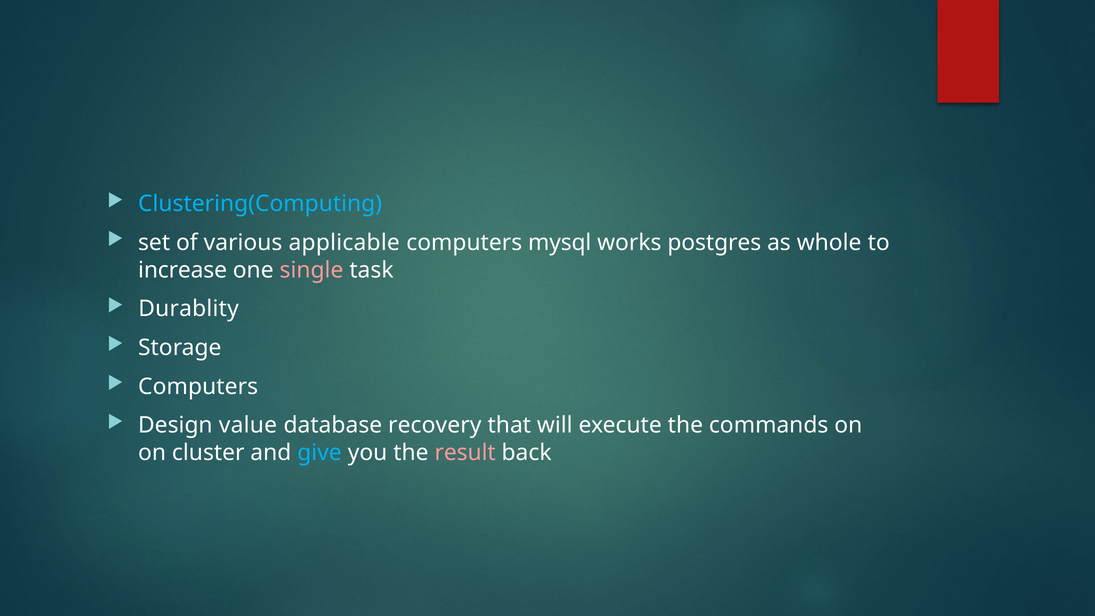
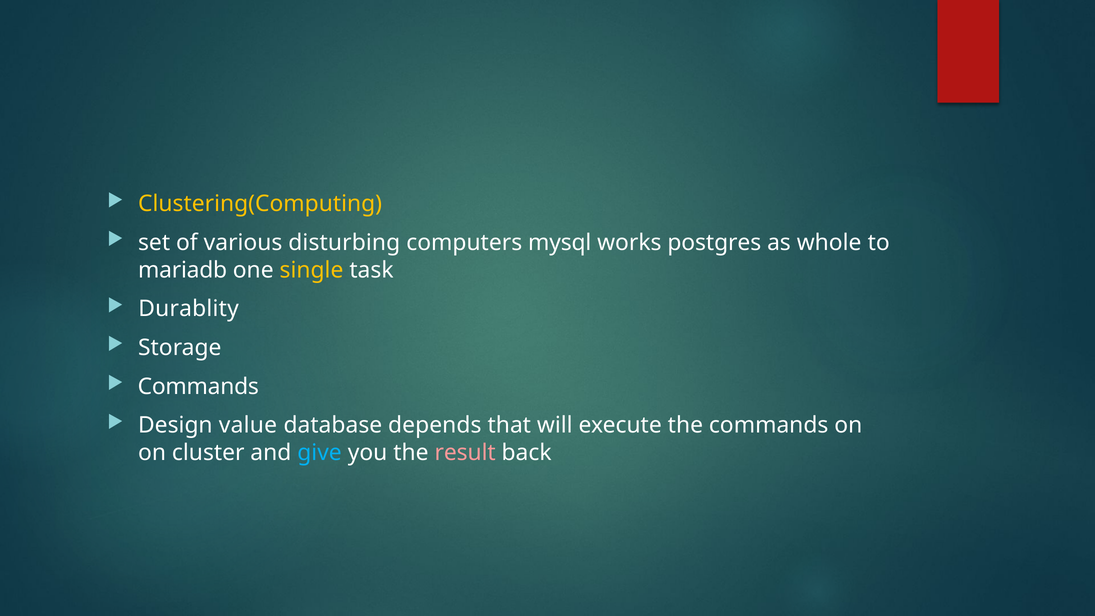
Clustering(Computing colour: light blue -> yellow (260, 204)
applicable: applicable -> disturbing (344, 243)
increase: increase -> mariadb (183, 270)
single colour: pink -> yellow (311, 270)
Computers: Computers -> Commands (198, 387)
recovery: recovery -> depends (435, 425)
